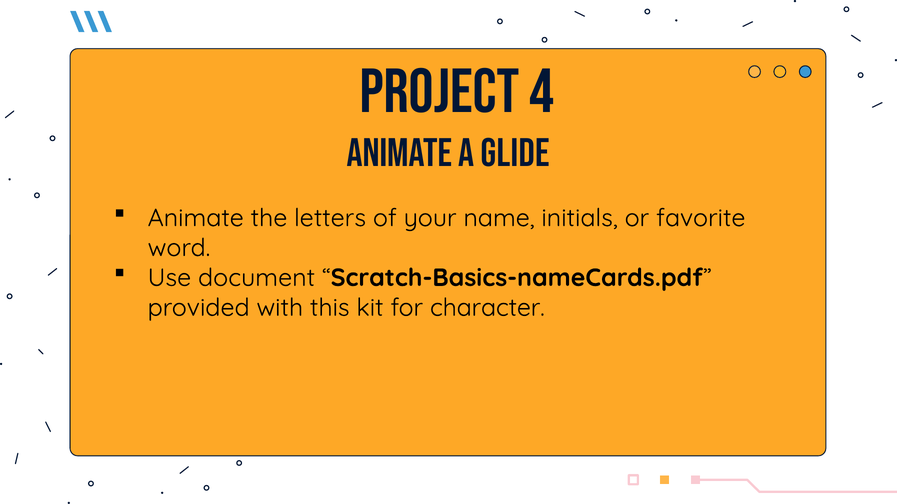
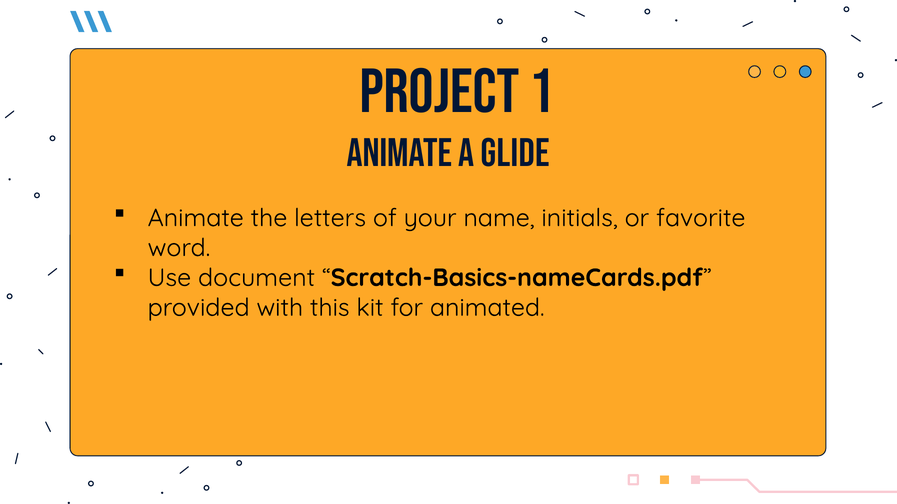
4: 4 -> 1 (542, 92)
character: character -> animated (487, 308)
